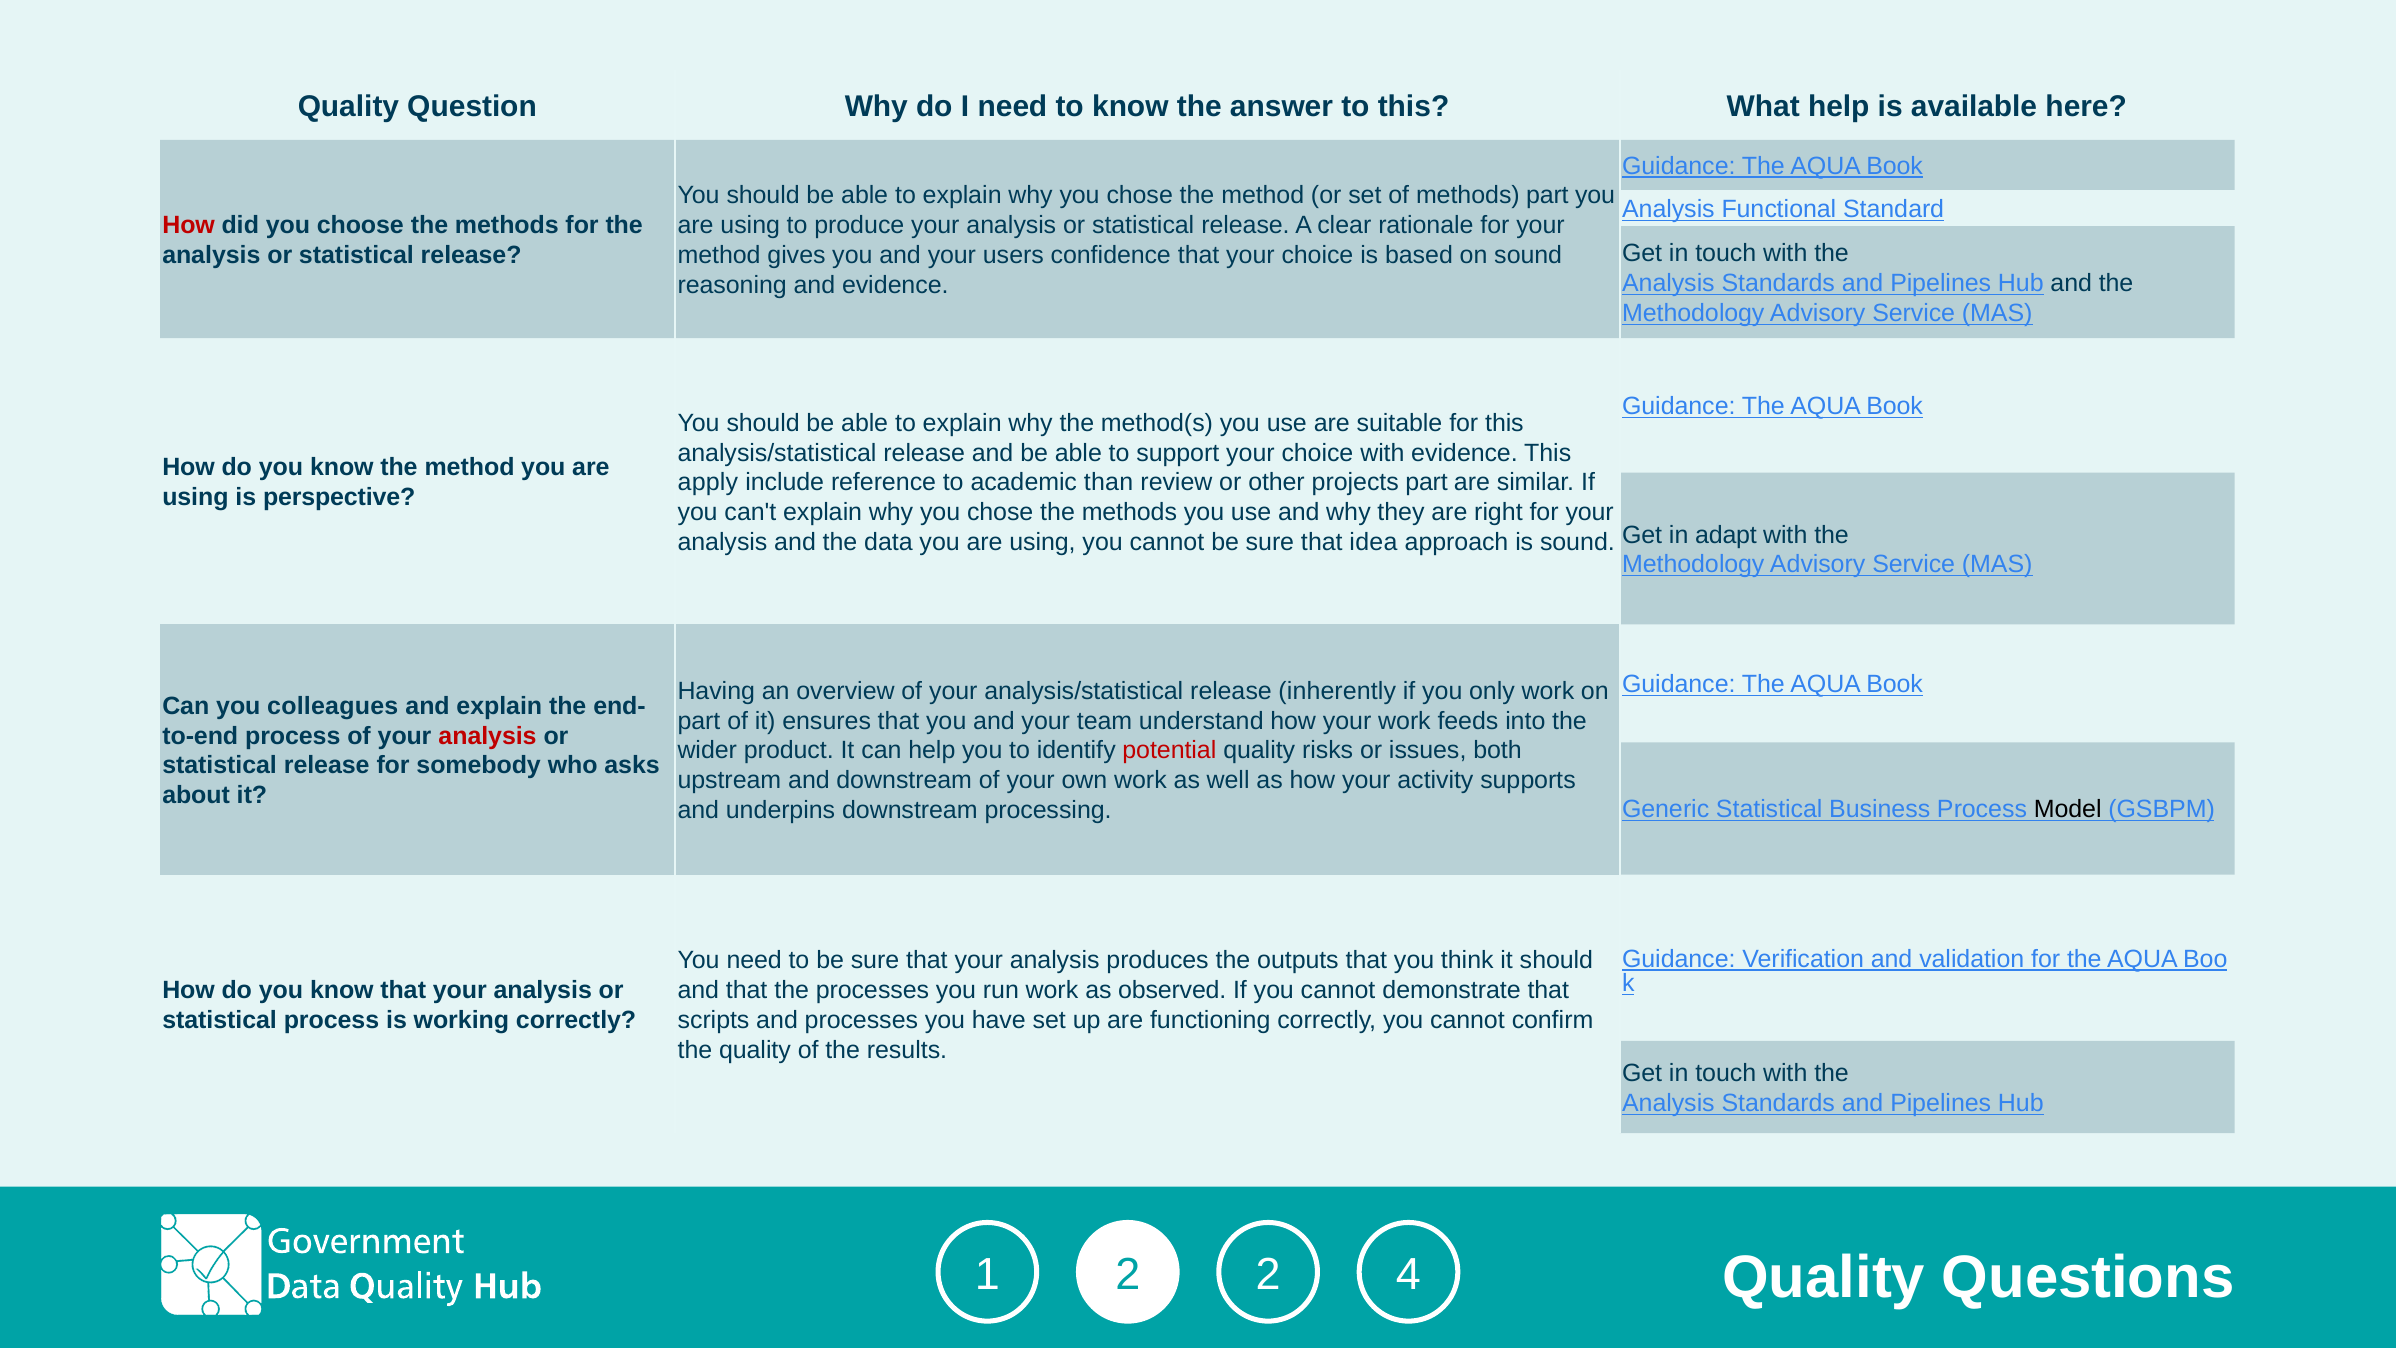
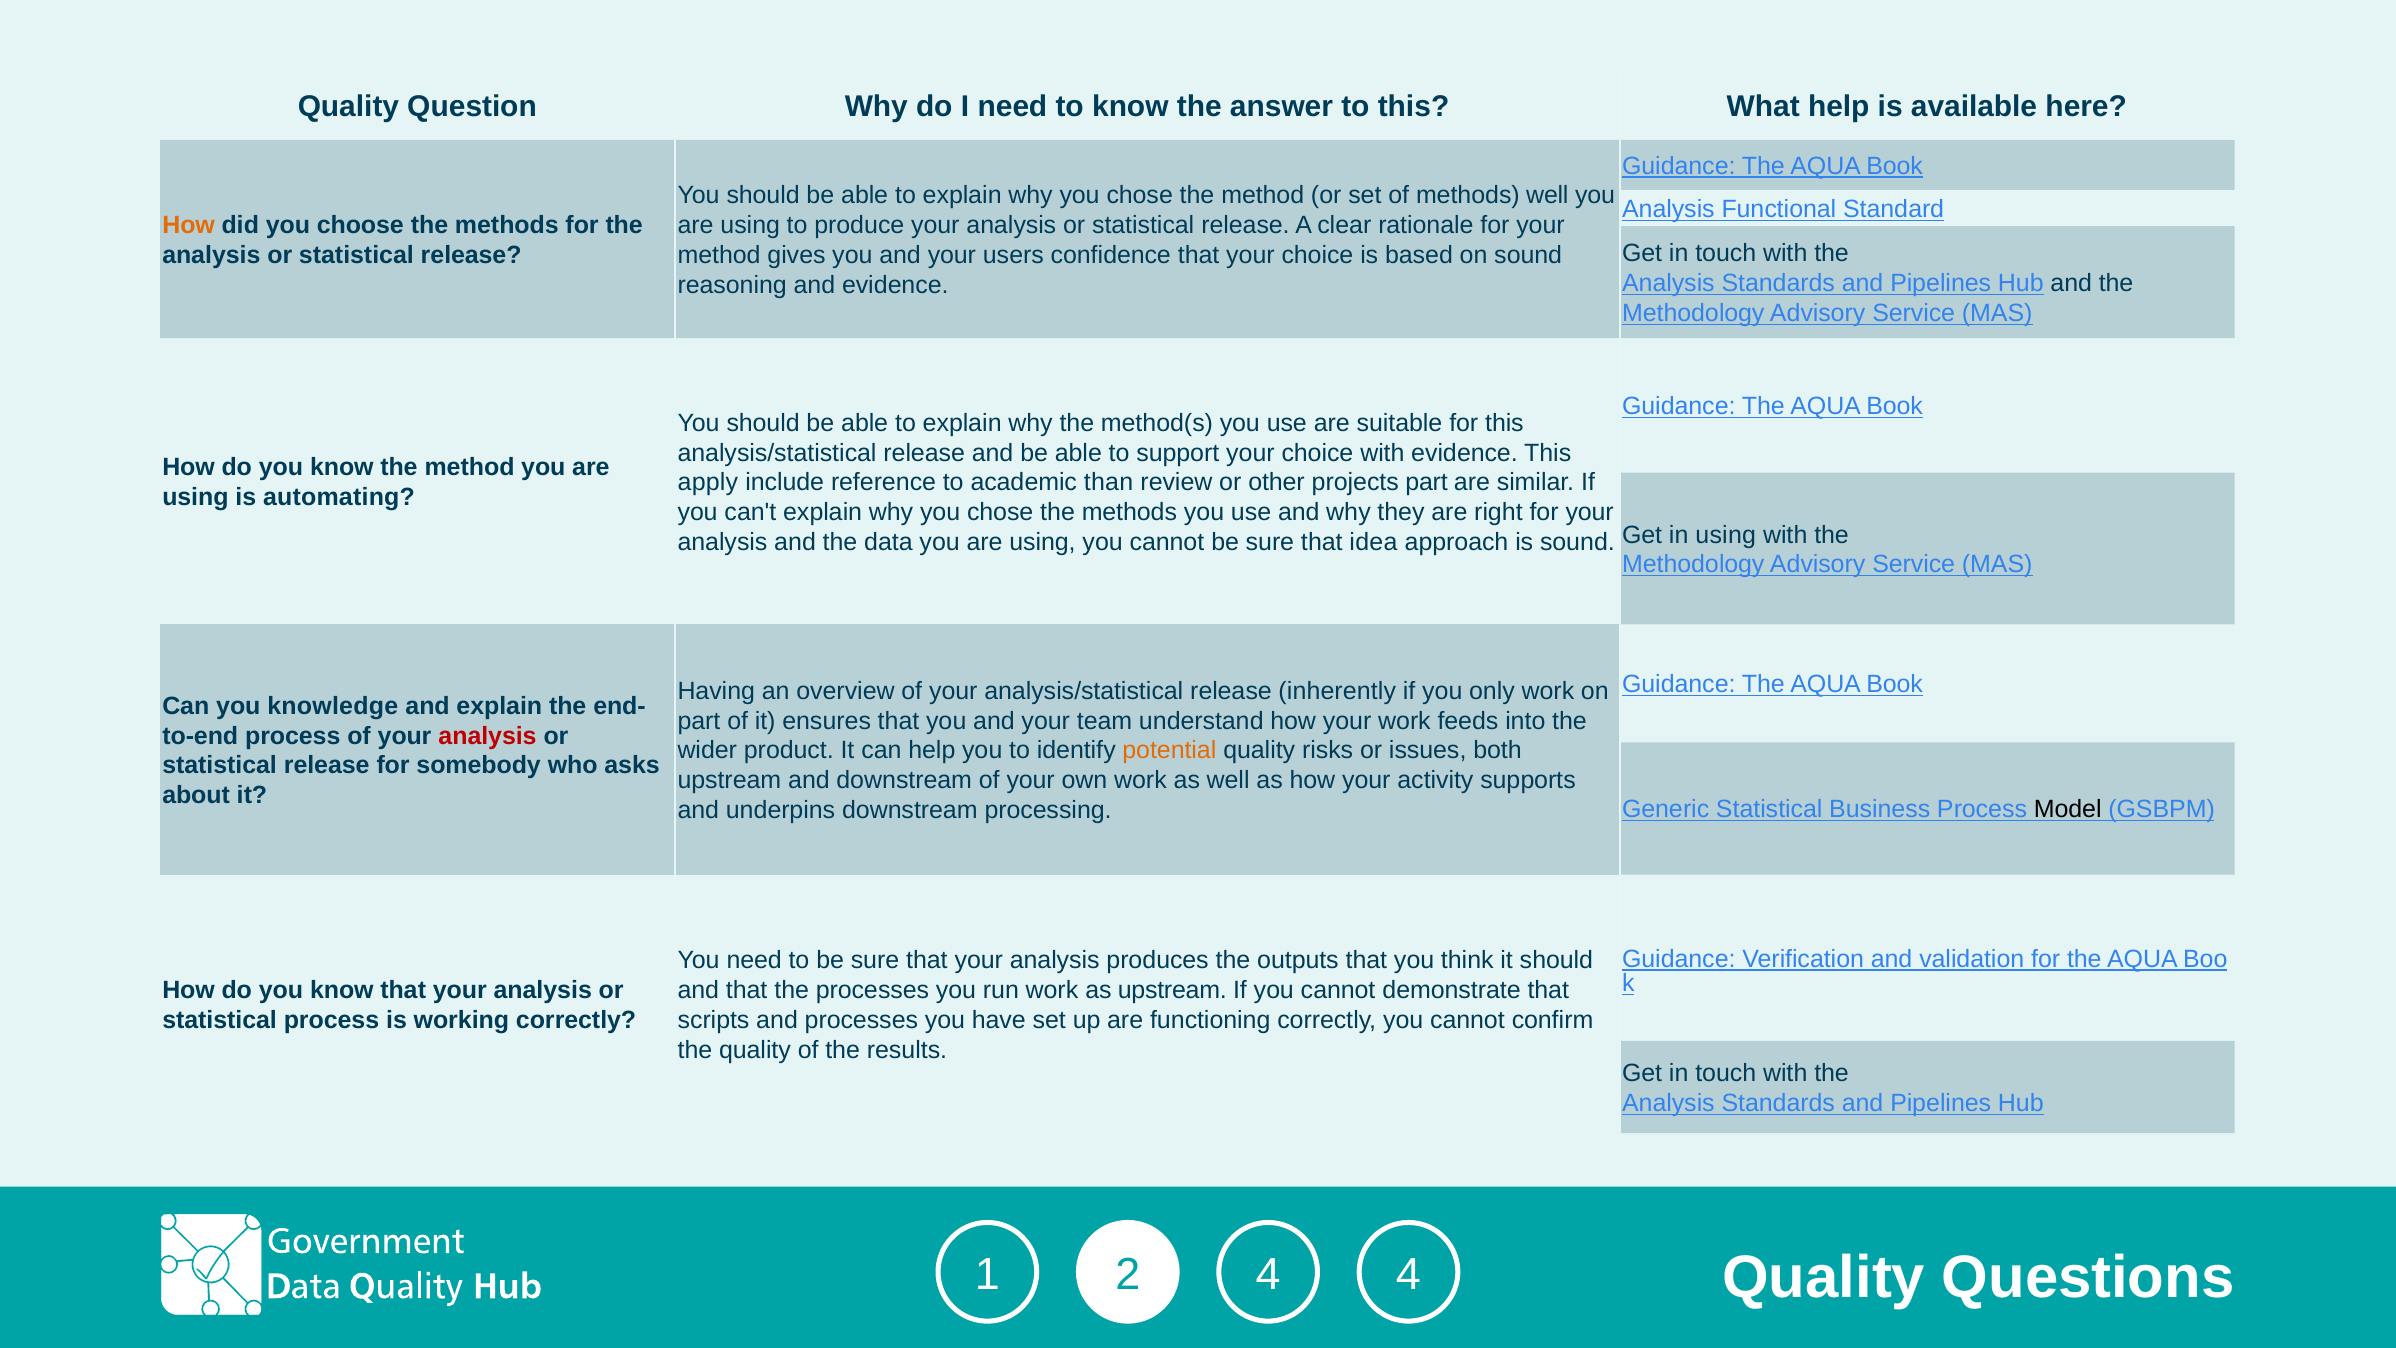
methods part: part -> well (1547, 196)
How colour: red -> orange (189, 225)
perspective: perspective -> automating (339, 497)
in adapt: adapt -> using (1726, 535)
colleagues: colleagues -> knowledge (333, 706)
potential colour: red -> orange (1169, 751)
as observed: observed -> upstream (1172, 990)
2 2: 2 -> 4 (1268, 1275)
